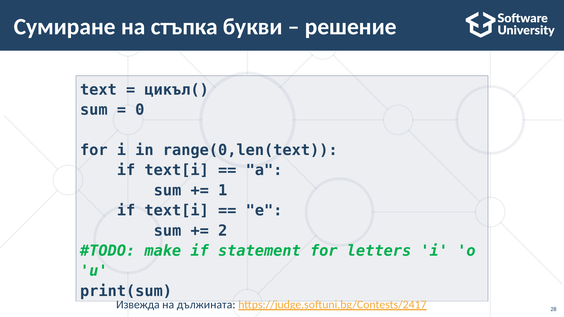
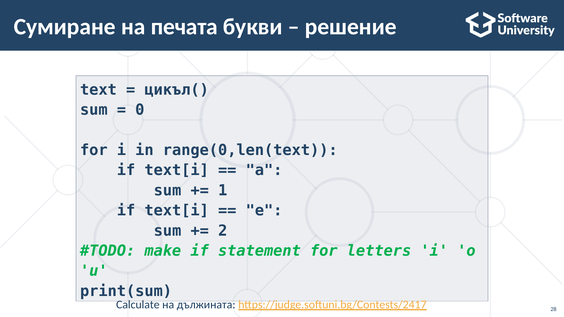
стъпка: стъпка -> печата (184, 27)
Извежда: Извежда -> Calculate (138, 305)
